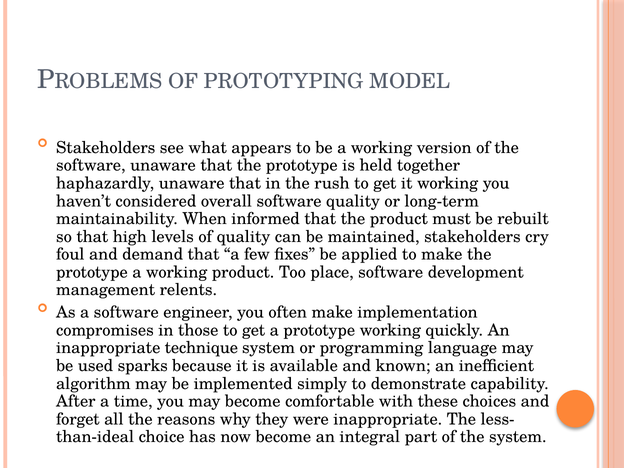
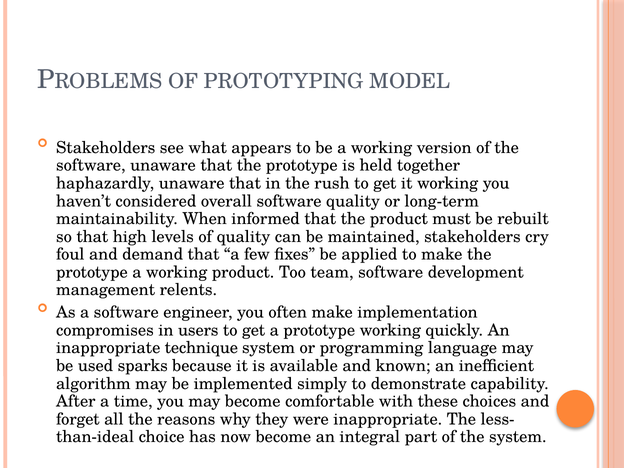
place: place -> team (332, 272)
those: those -> users (198, 330)
